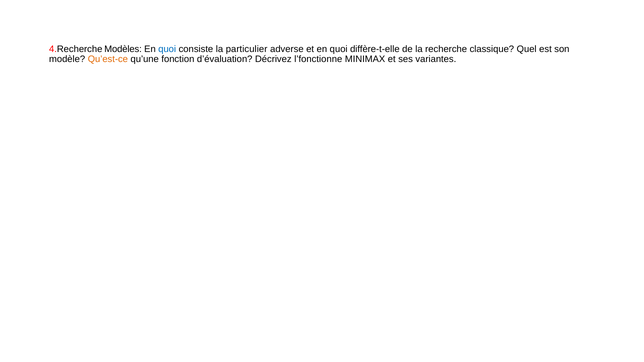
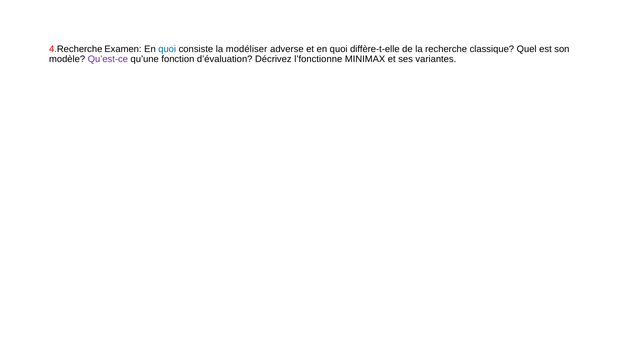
Modèles: Modèles -> Examen (123, 49)
particulier: particulier -> modéliser (247, 49)
Qu’est-ce colour: orange -> purple (108, 59)
